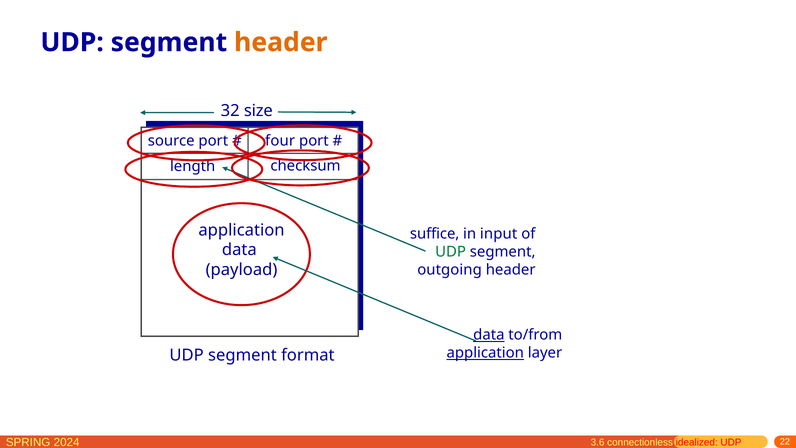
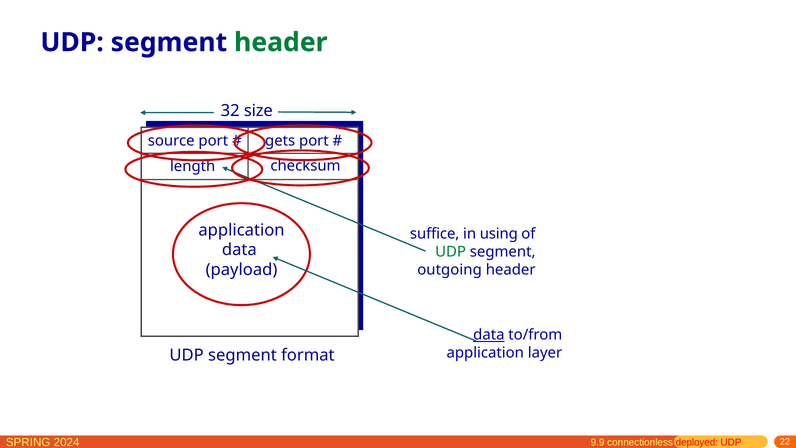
header colour: orange -> green (281, 42)
four: four -> gets (280, 141)
input: input -> using (499, 234)
application underline: present -> none (485, 353)
3.6: 3.6 -> 9.9 (598, 442)
idealized: idealized -> deployed (697, 442)
